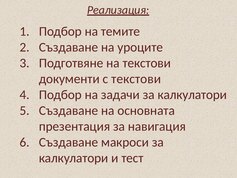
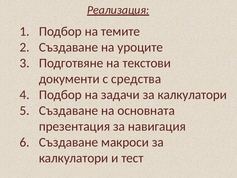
с текстови: текстови -> средства (136, 79)
